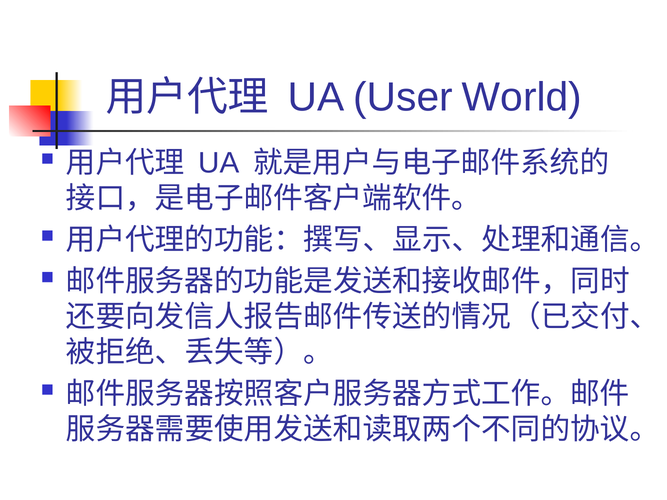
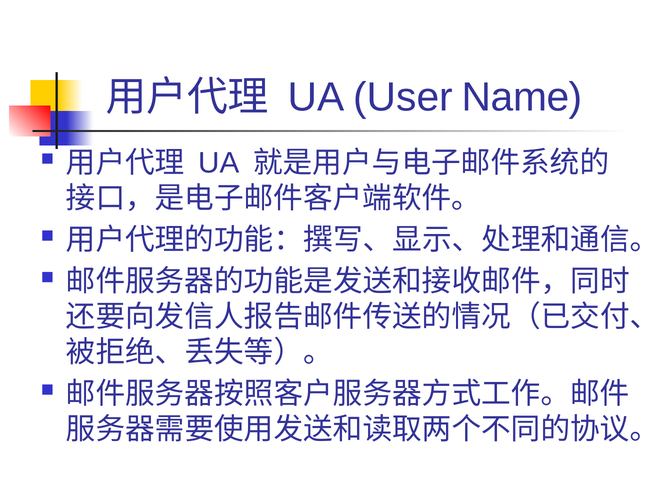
World: World -> Name (522, 97)
